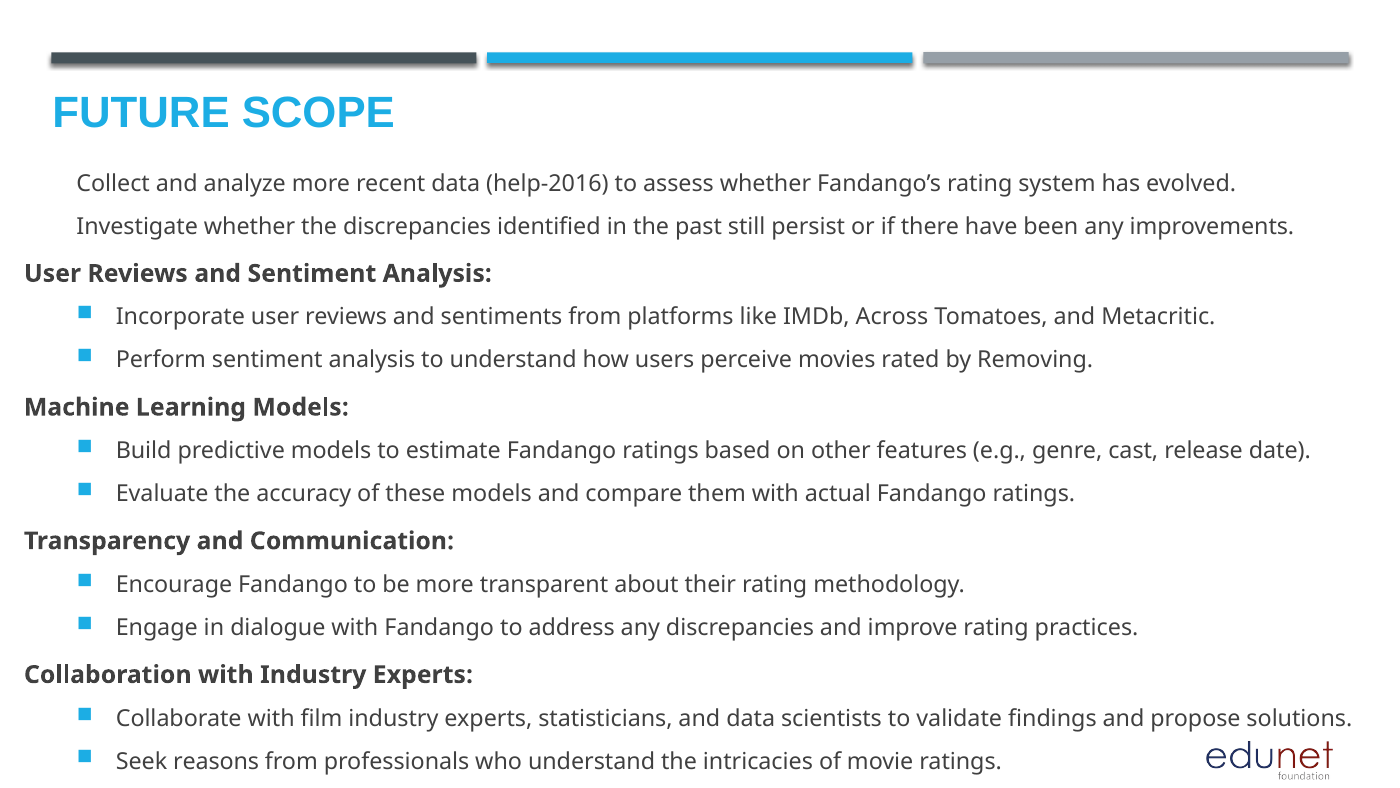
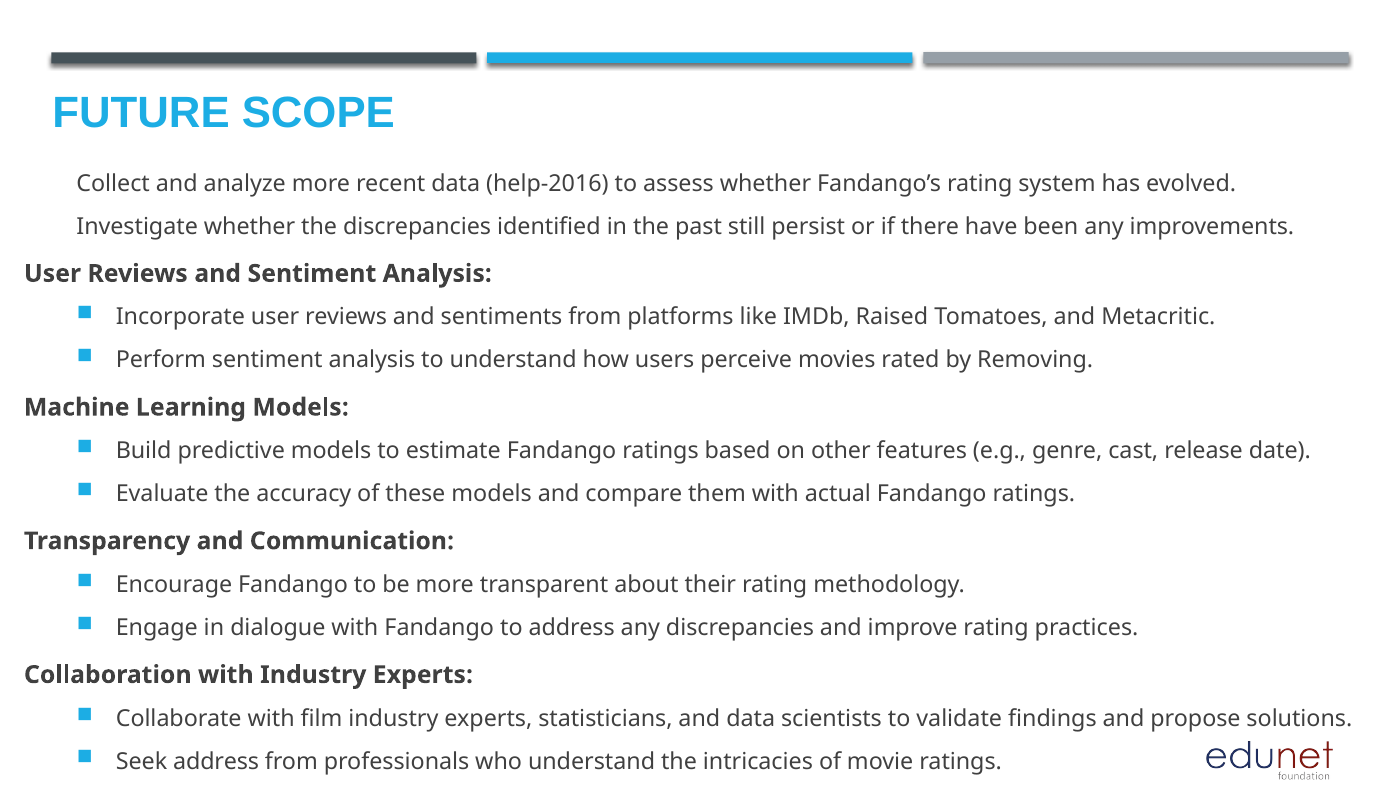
Across: Across -> Raised (892, 317)
Seek reasons: reasons -> address (216, 761)
